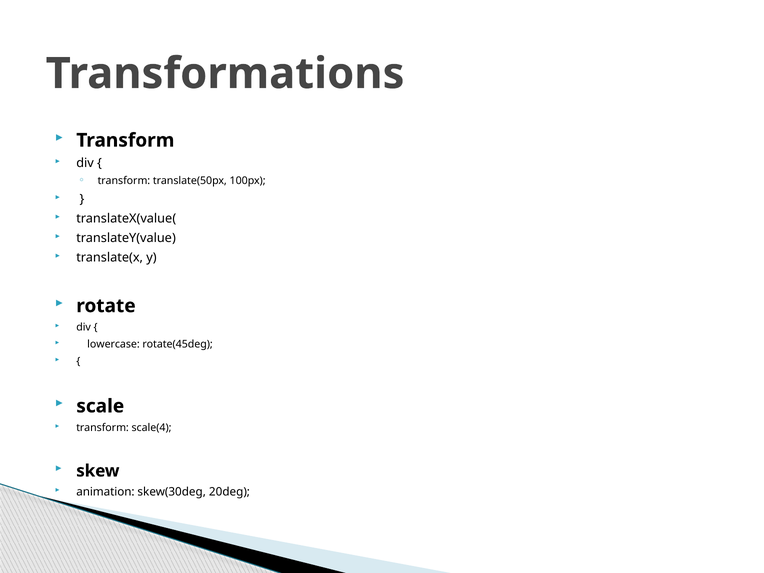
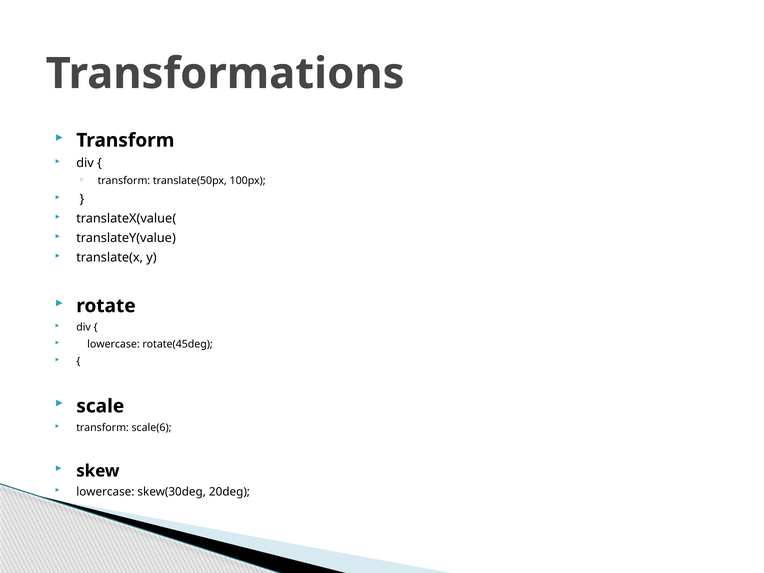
scale(4: scale(4 -> scale(6 (152, 428)
animation: animation -> lowercase (105, 492)
